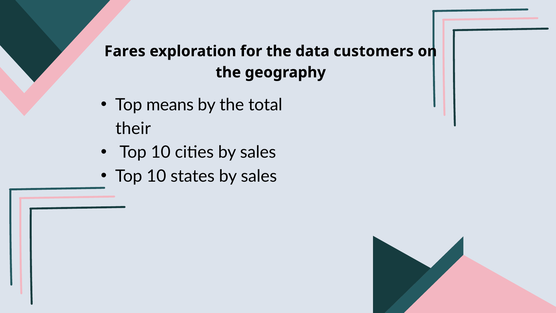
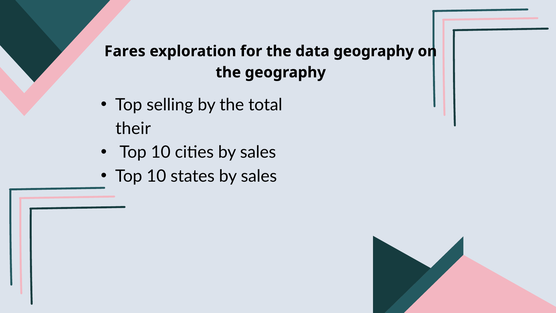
data customers: customers -> geography (374, 51)
means: means -> selling (170, 105)
